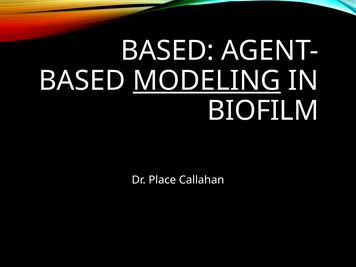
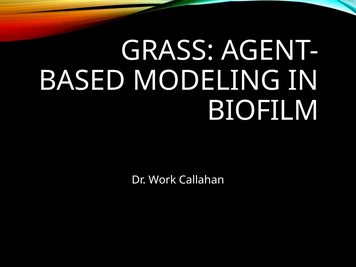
BASED: BASED -> GRASS (167, 51)
MODELING underline: present -> none (207, 81)
Place: Place -> Work (162, 180)
